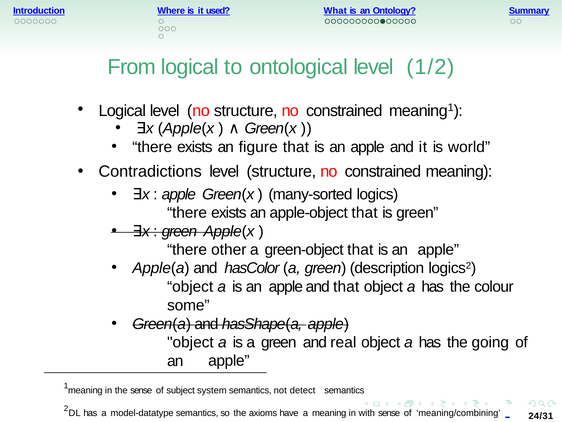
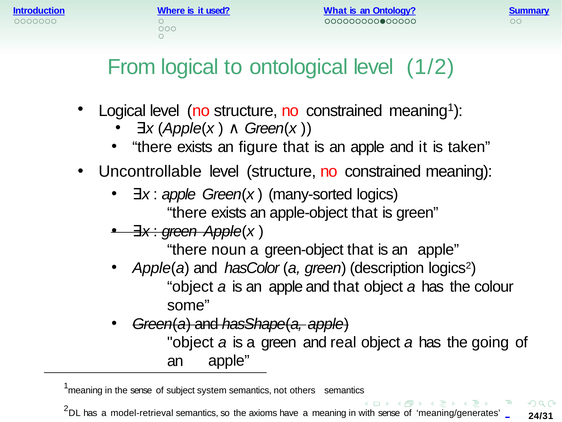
world: world -> taken (469, 147)
Contradictions: Contradictions -> Uncontrollable (150, 172)
other: other -> noun (229, 250)
detect: detect -> others (303, 390)
model-datatype: model-datatype -> model-retrieval (142, 413)
meaning/combining: meaning/combining -> meaning/generates (458, 413)
